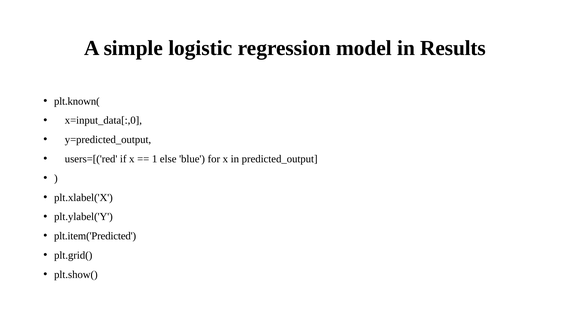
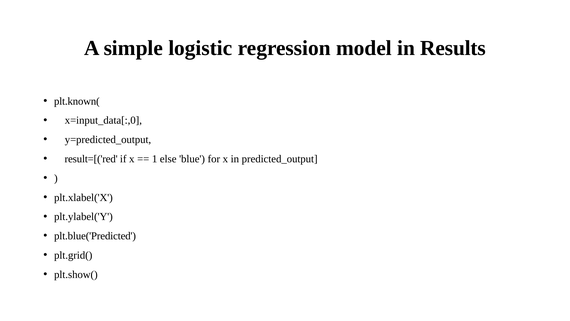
users=[('red: users=[('red -> result=[('red (91, 159)
plt.item('Predicted: plt.item('Predicted -> plt.blue('Predicted (95, 236)
